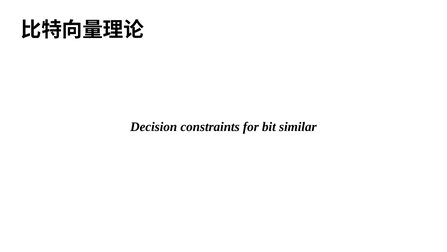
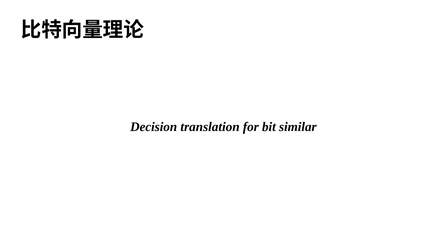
constraints: constraints -> translation (210, 127)
